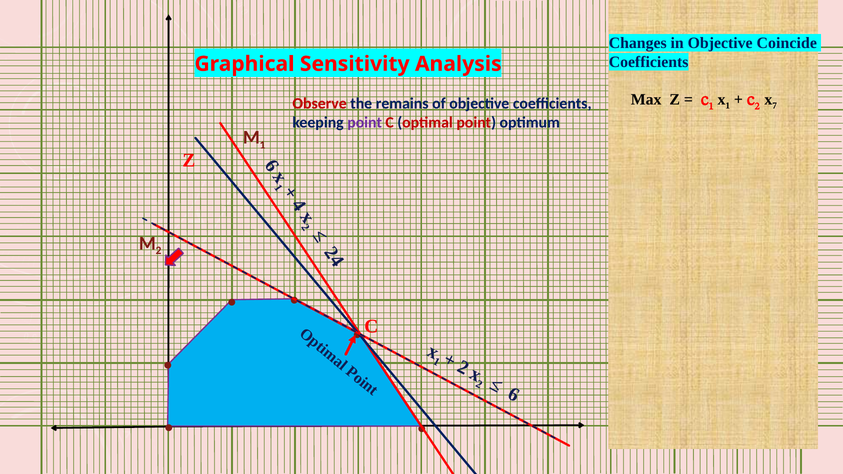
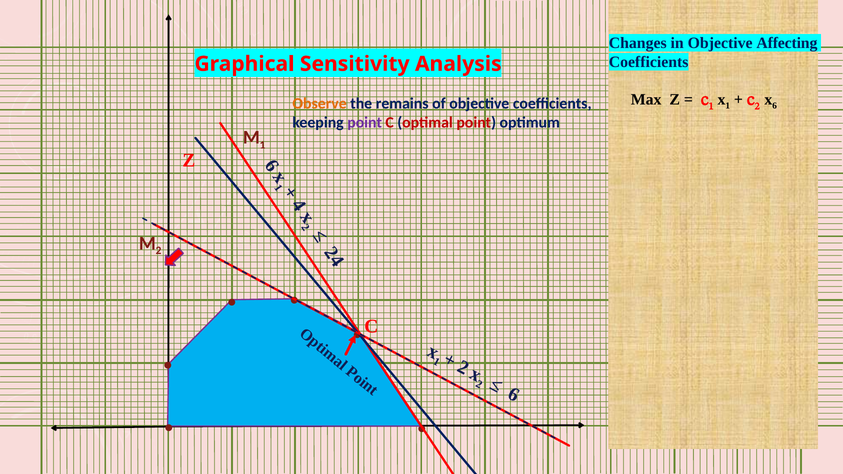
Coincide: Coincide -> Affecting (787, 43)
7: 7 -> 6 (775, 106)
Observe colour: red -> orange (320, 103)
